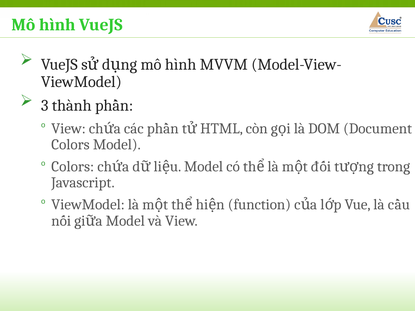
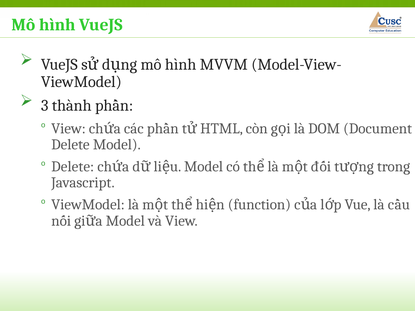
Colors: Colors -> Delete (70, 145)
Colors: Colors -> Delete (73, 167)
